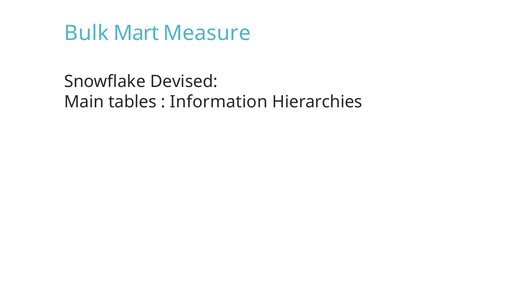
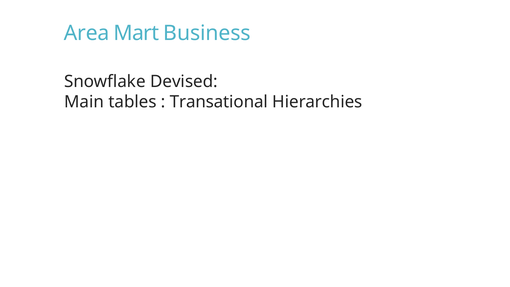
Bulk: Bulk -> Area (87, 33)
Measure: Measure -> Business (207, 33)
Information: Information -> Transational (219, 102)
